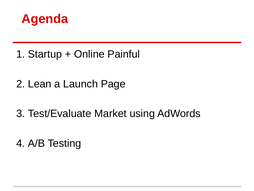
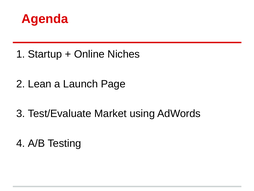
Painful: Painful -> Niches (124, 54)
